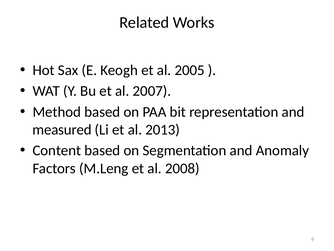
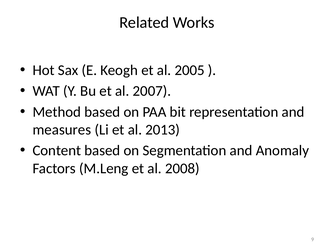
measured: measured -> measures (62, 129)
